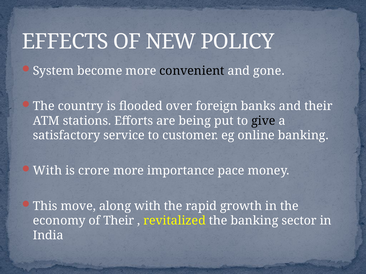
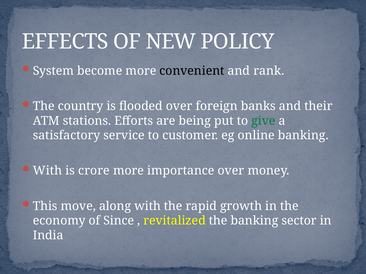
gone: gone -> rank (269, 71)
give colour: black -> green (263, 121)
importance pace: pace -> over (231, 171)
of Their: Their -> Since (119, 221)
